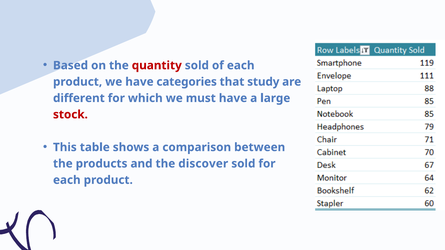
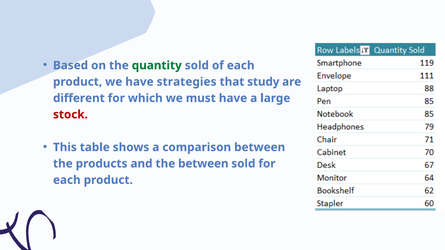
quantity colour: red -> green (157, 65)
categories: categories -> strategies (187, 82)
the discover: discover -> between (203, 164)
